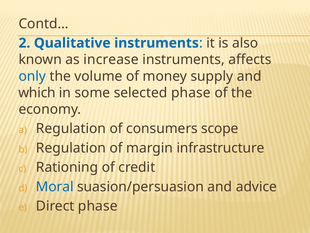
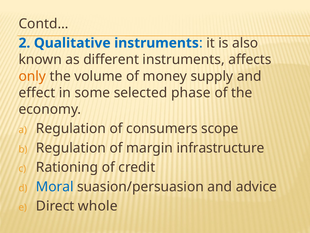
increase: increase -> different (111, 60)
only colour: blue -> orange (32, 76)
which: which -> effect (37, 93)
Direct phase: phase -> whole (98, 206)
